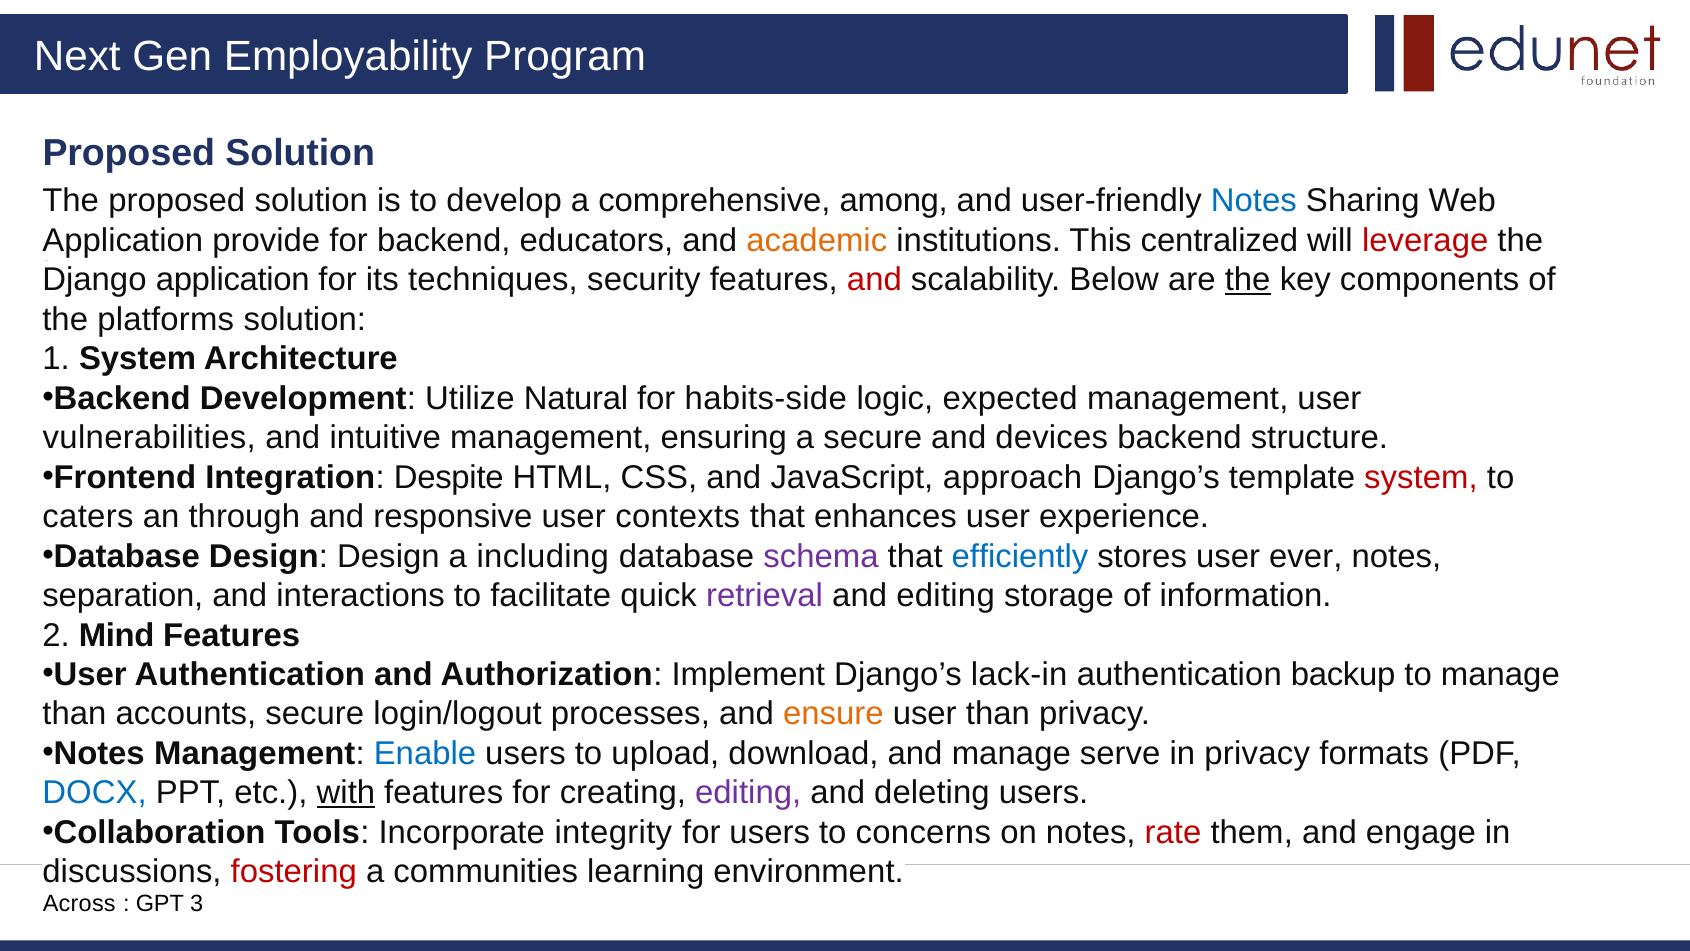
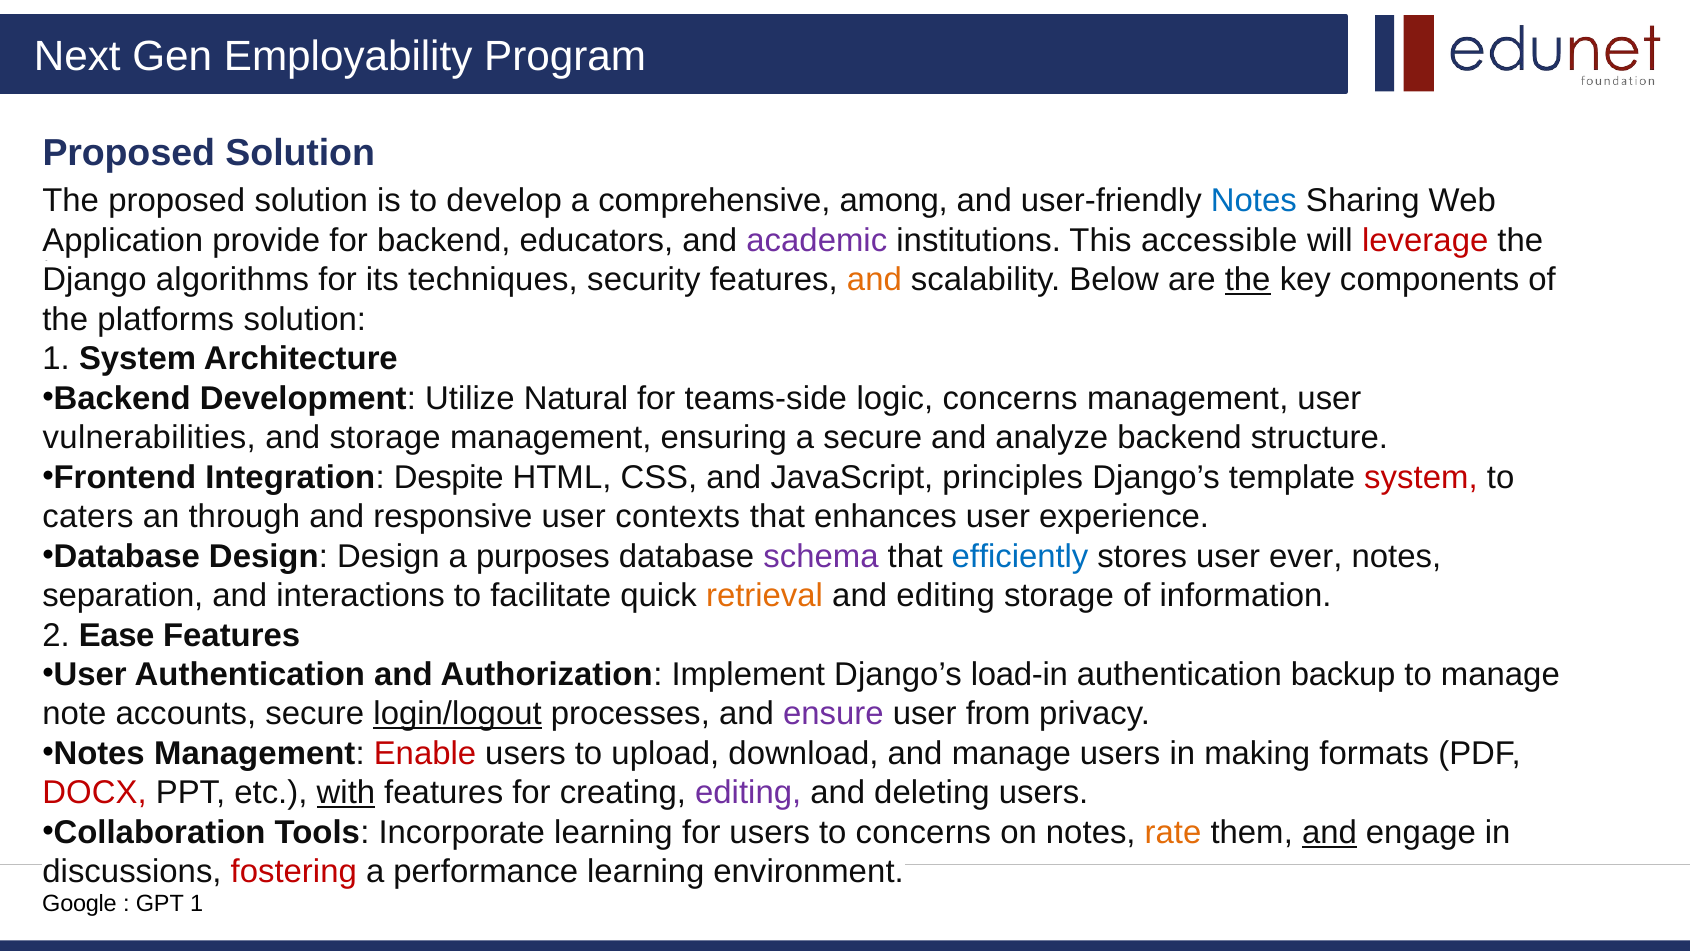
academic colour: orange -> purple (817, 240)
centralized: centralized -> accessible (1219, 240)
Django application: application -> algorithms (232, 280)
and colour: red -> orange (874, 280)
habits-side: habits-side -> teams-side (766, 398)
logic expected: expected -> concerns (1010, 398)
and intuitive: intuitive -> storage (385, 438)
devices: devices -> analyze (1052, 438)
approach: approach -> principles (1013, 477)
including: including -> purposes (543, 556)
retrieval colour: purple -> orange (765, 595)
Mind: Mind -> Ease (117, 635)
lack-in: lack-in -> load-in (1019, 674)
than: than -> note (74, 714)
login/logout underline: none -> present (458, 714)
ensure colour: orange -> purple (833, 714)
user than: than -> from (998, 714)
Enable colour: blue -> red (425, 753)
manage serve: serve -> users (1120, 753)
in privacy: privacy -> making (1257, 753)
DOCX colour: blue -> red (95, 793)
Incorporate integrity: integrity -> learning (613, 832)
rate colour: red -> orange (1173, 832)
and underline: none -> present (1329, 832)
communities: communities -> performance (486, 872)
Across: Across -> Google (79, 904)
GPT 3: 3 -> 1 (197, 904)
